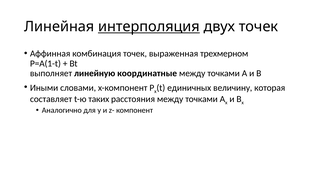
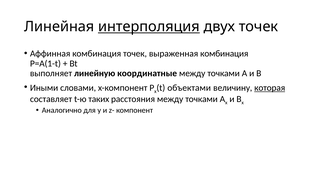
выраженная трехмерном: трехмерном -> комбинация (224, 53)
единичных: единичных -> объектами (189, 88)
которая underline: none -> present (270, 88)
